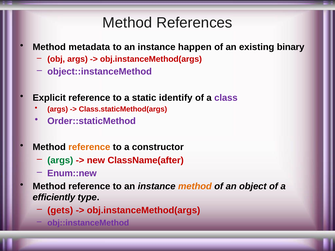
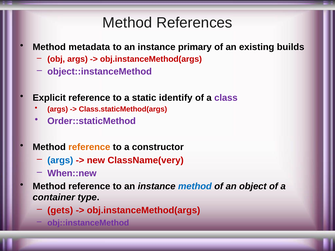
happen: happen -> primary (195, 47)
binary: binary -> builds (291, 47)
args colour: green -> blue (60, 160)
ClassName(after: ClassName(after -> ClassName(very (146, 160)
Enum::new: Enum::new -> When::new (72, 173)
method colour: orange -> blue (195, 186)
efficiently: efficiently -> container (54, 198)
